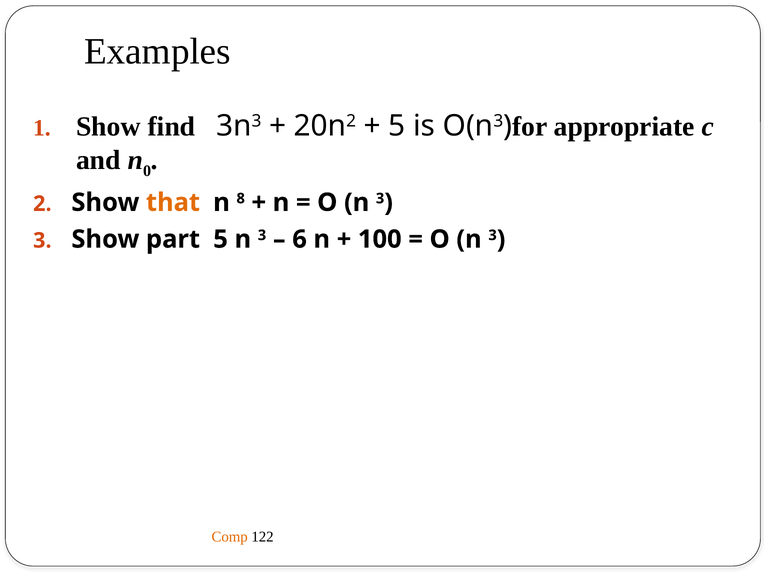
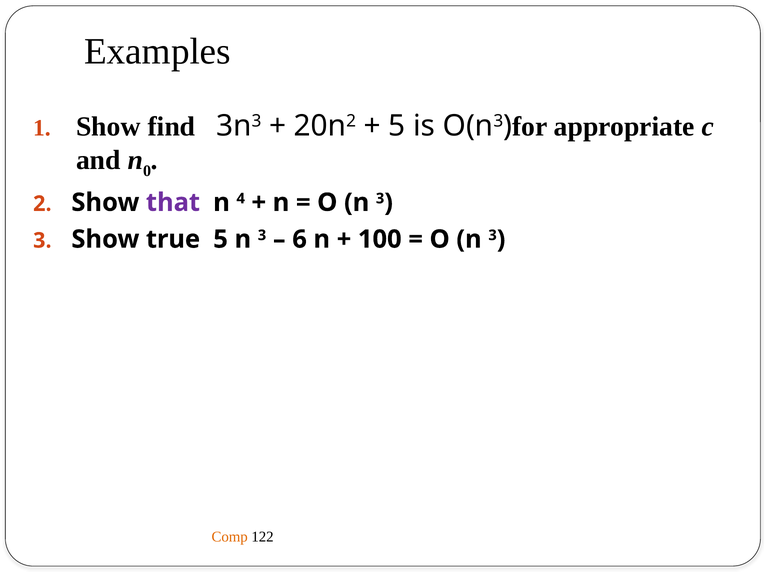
that colour: orange -> purple (173, 203)
8: 8 -> 4 (241, 199)
part: part -> true (173, 239)
